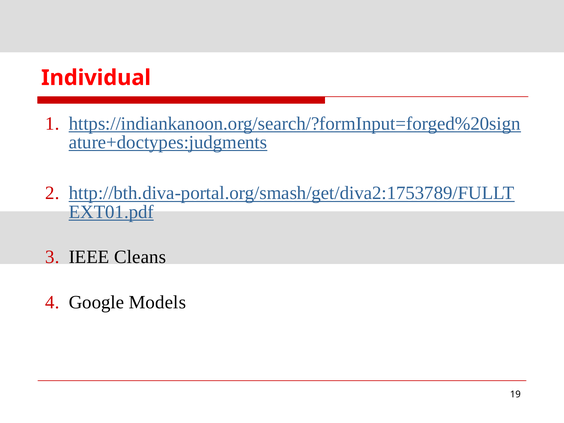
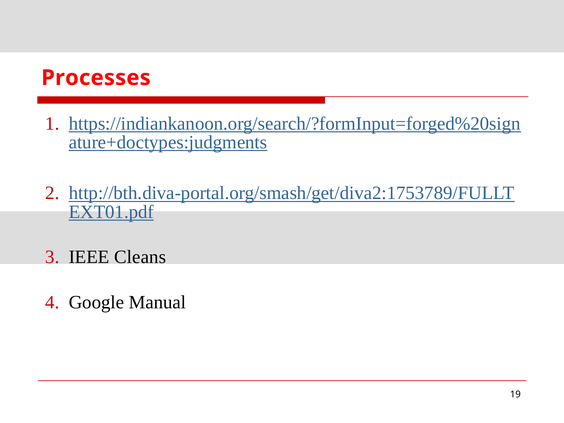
Individual: Individual -> Processes (96, 78)
Models: Models -> Manual (157, 302)
